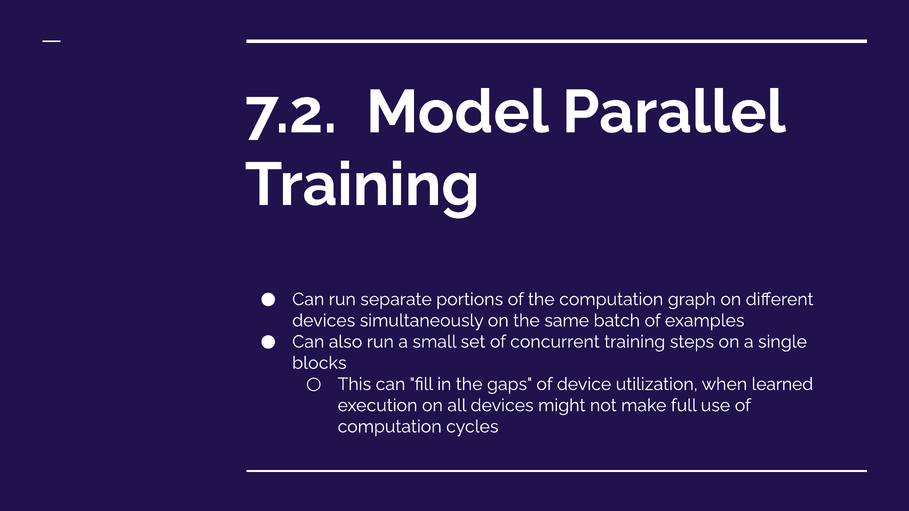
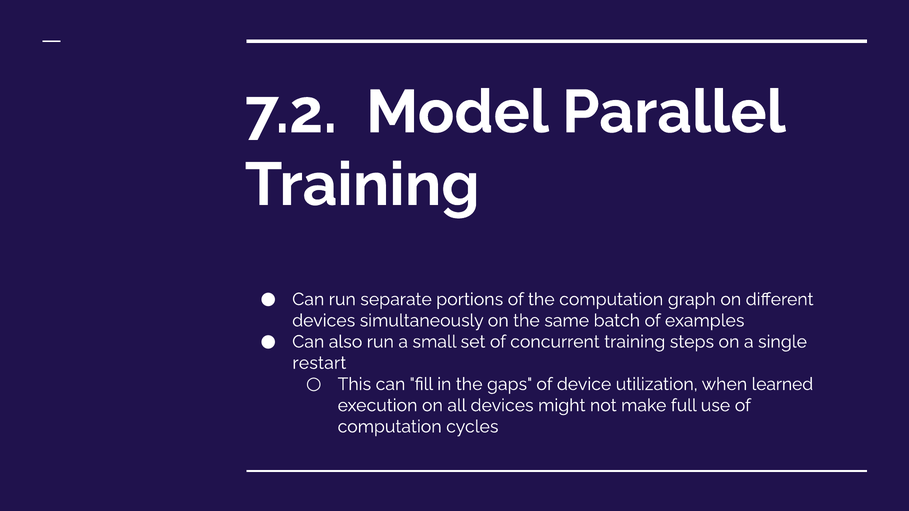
blocks: blocks -> restart (319, 363)
